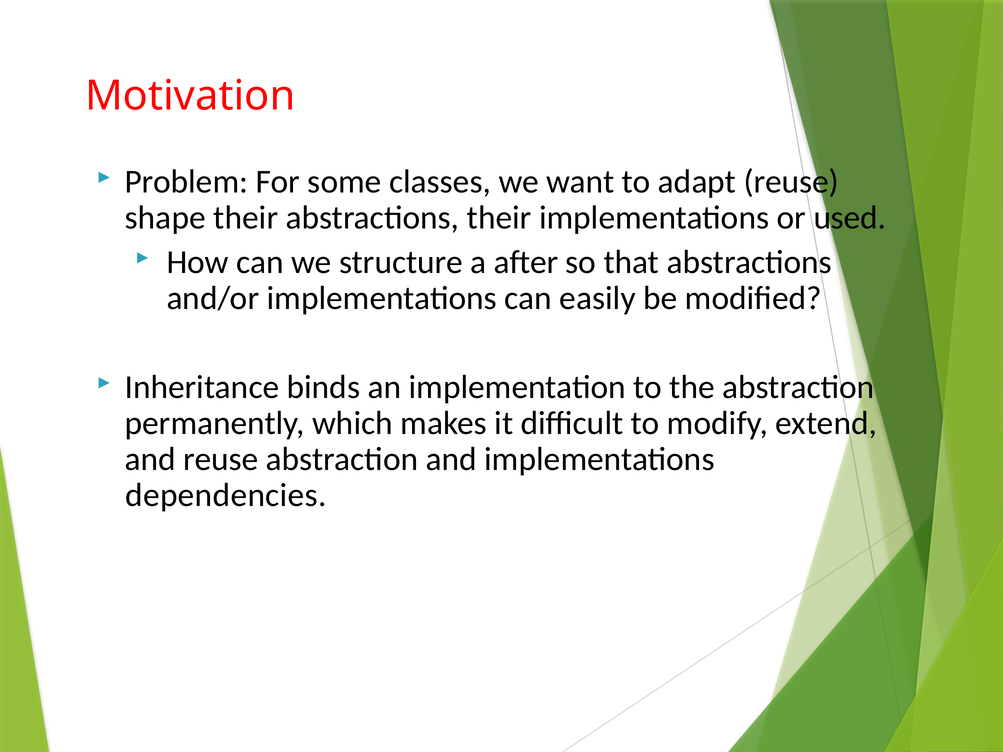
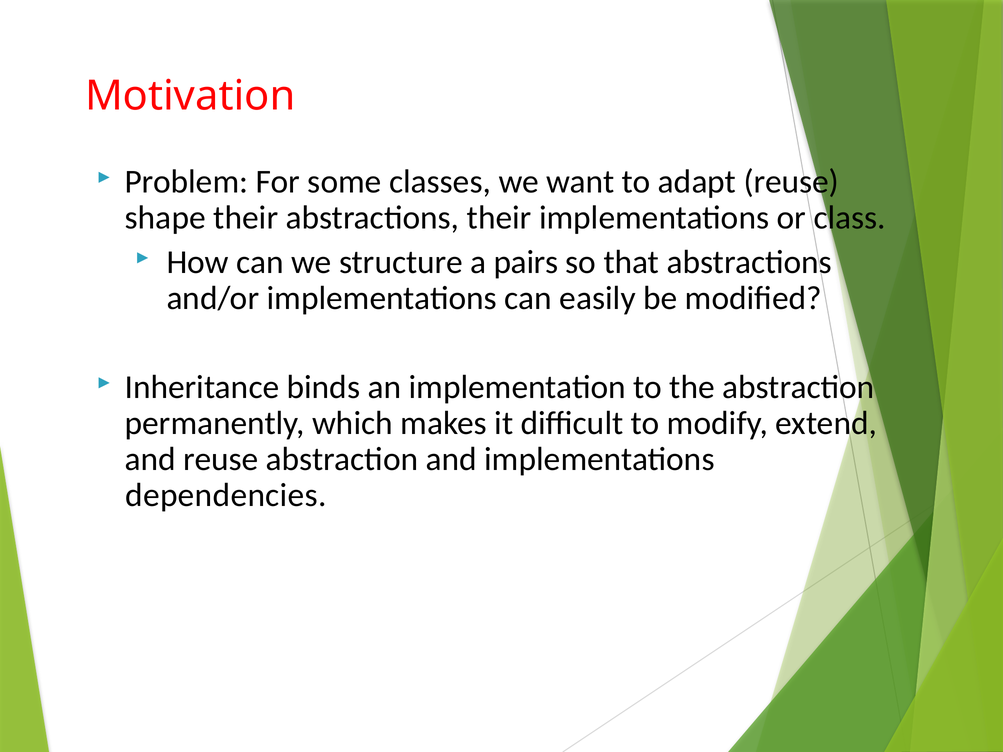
used: used -> class (850, 218)
after: after -> pairs (526, 262)
